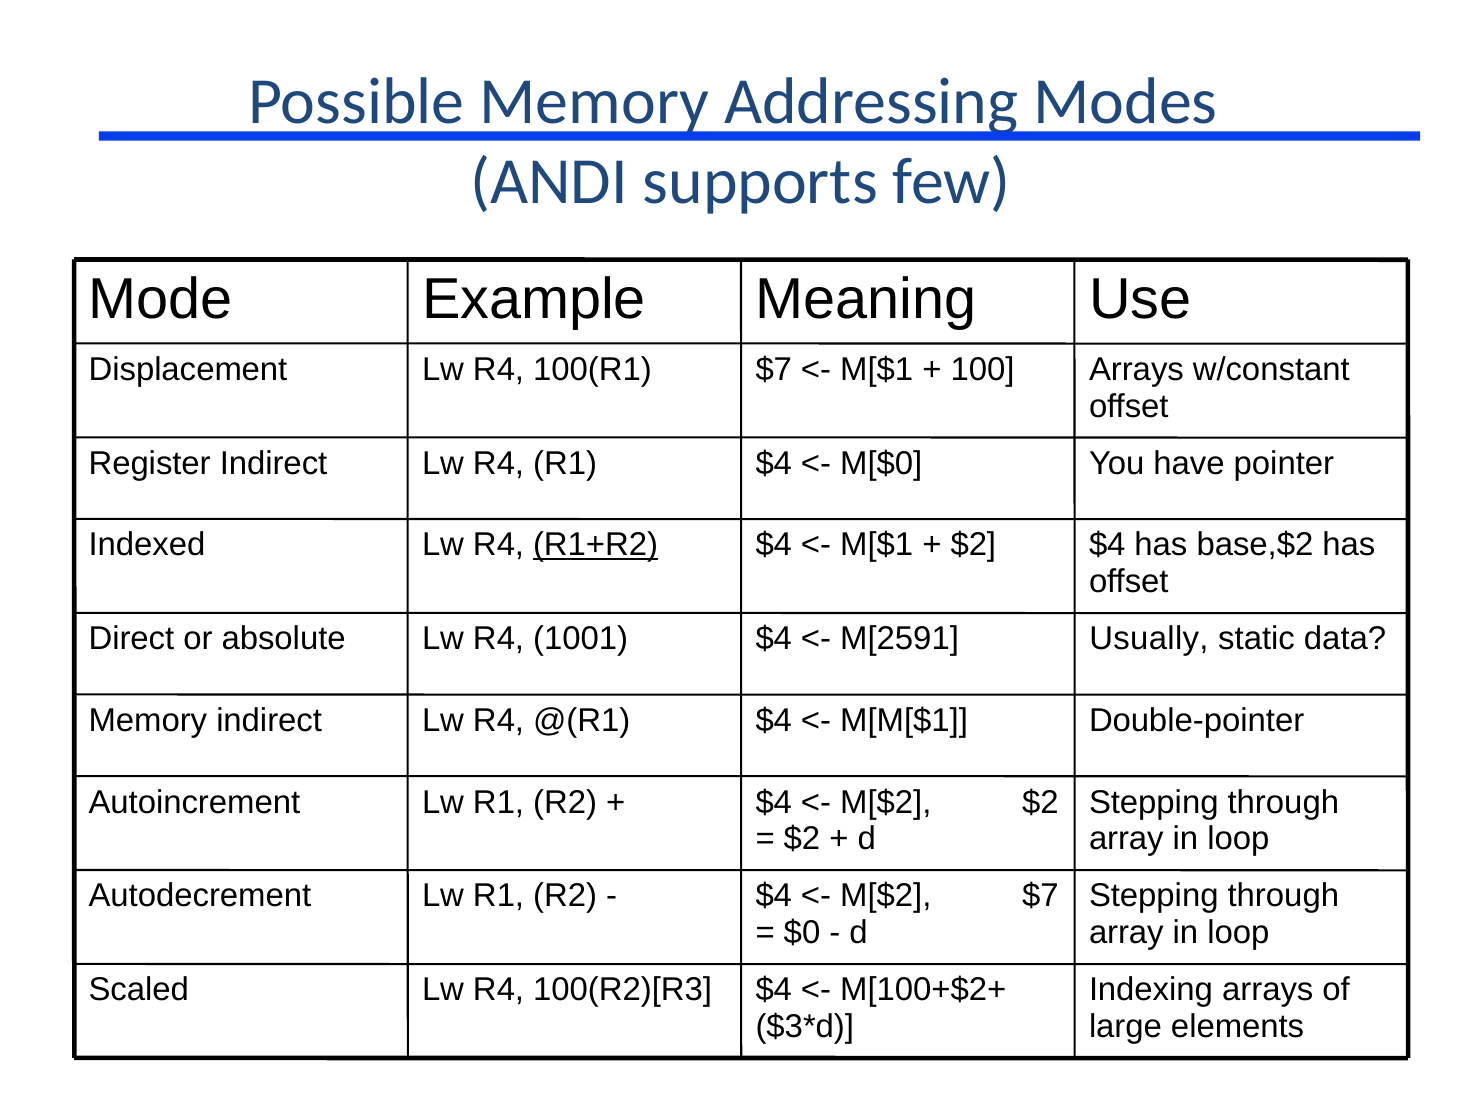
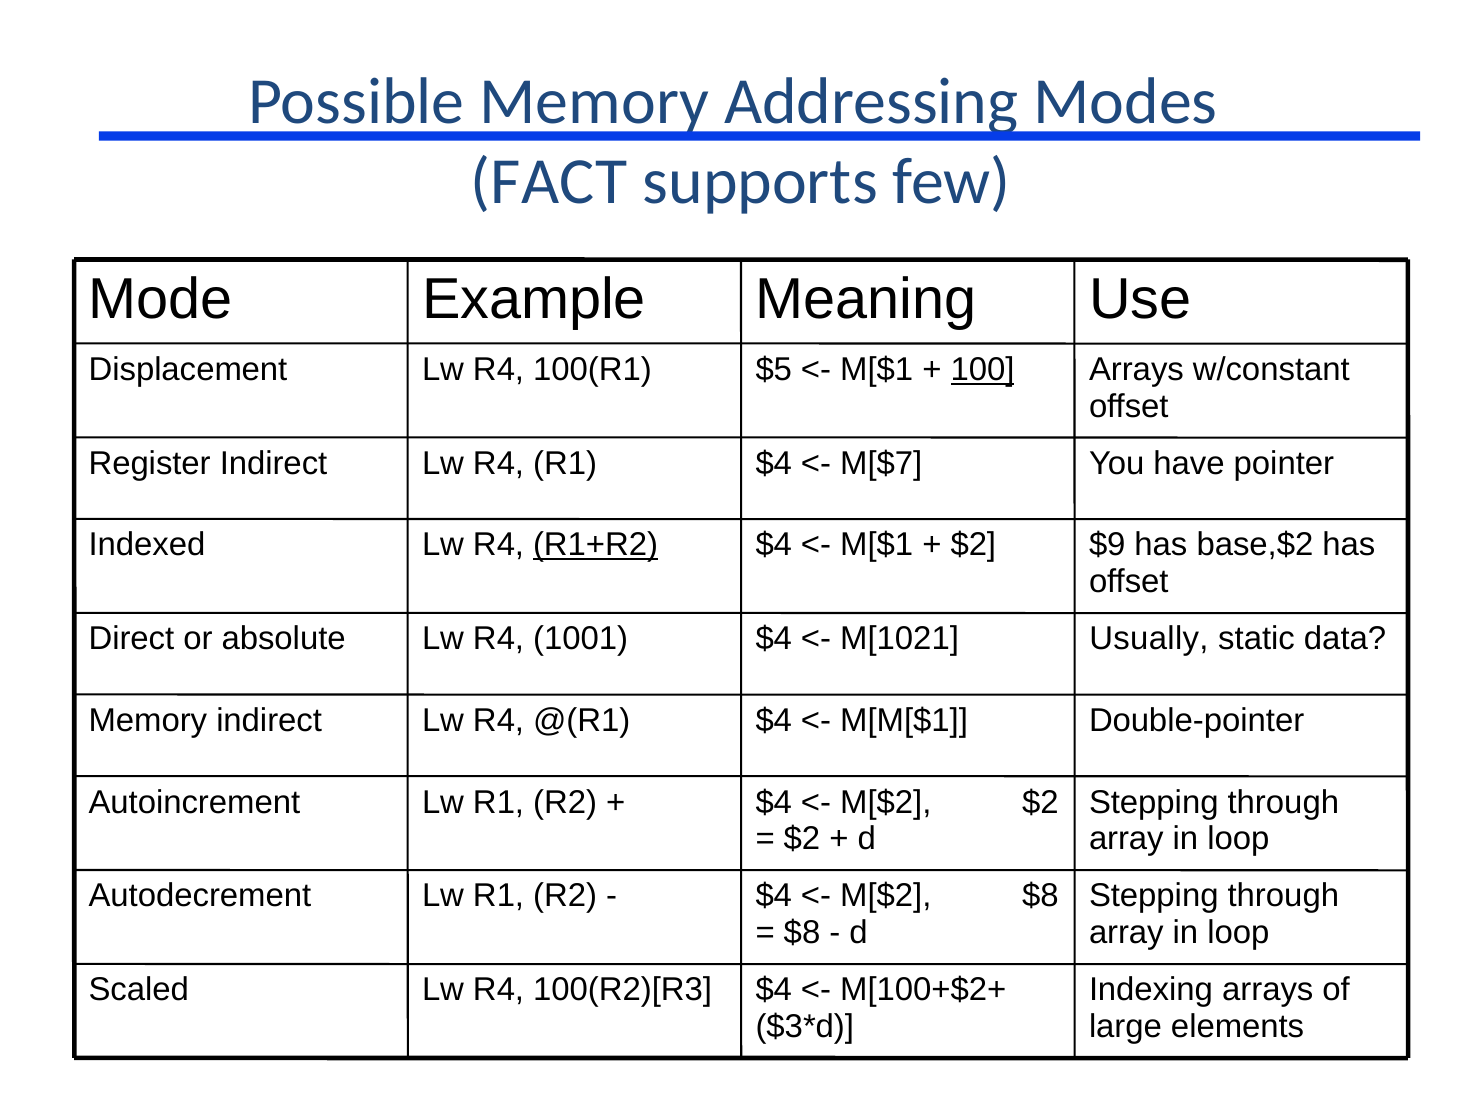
ANDI: ANDI -> FACT (549, 181)
$7: $7 -> $5 (774, 369)
100 underline: none -> present (983, 369)
M[$0: M[$0 -> M[$7 (881, 463)
$4: $4 -> $9 (1107, 545)
M[2591: M[2591 -> M[1021 (900, 639)
M[$2 $7: $7 -> $8 (1040, 896)
$0: $0 -> $8 (802, 932)
